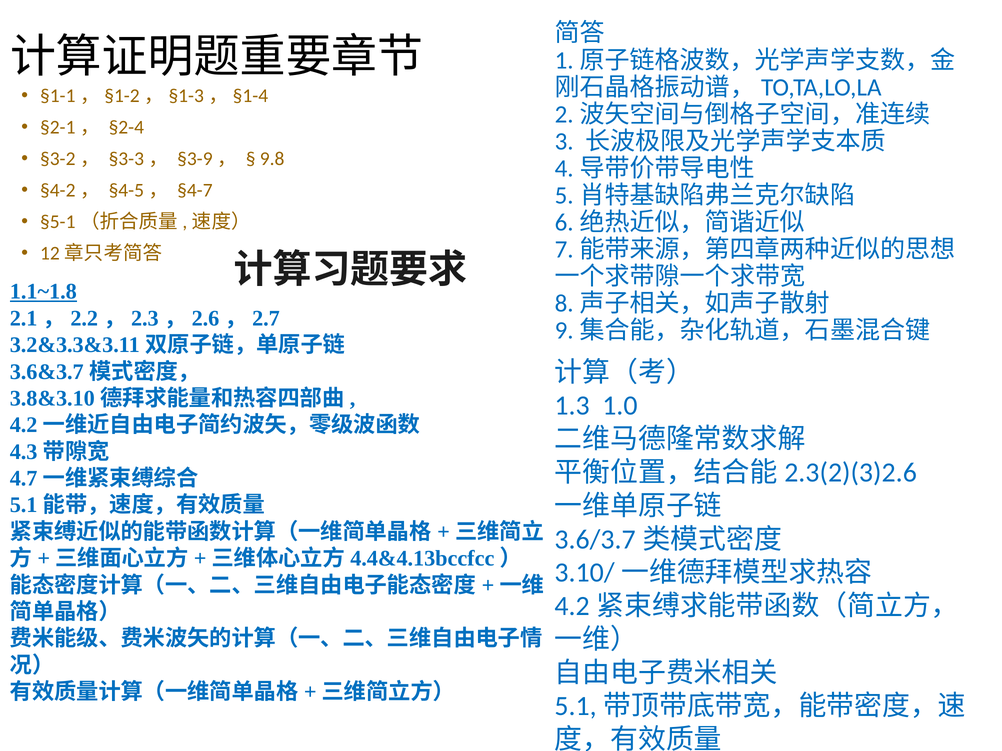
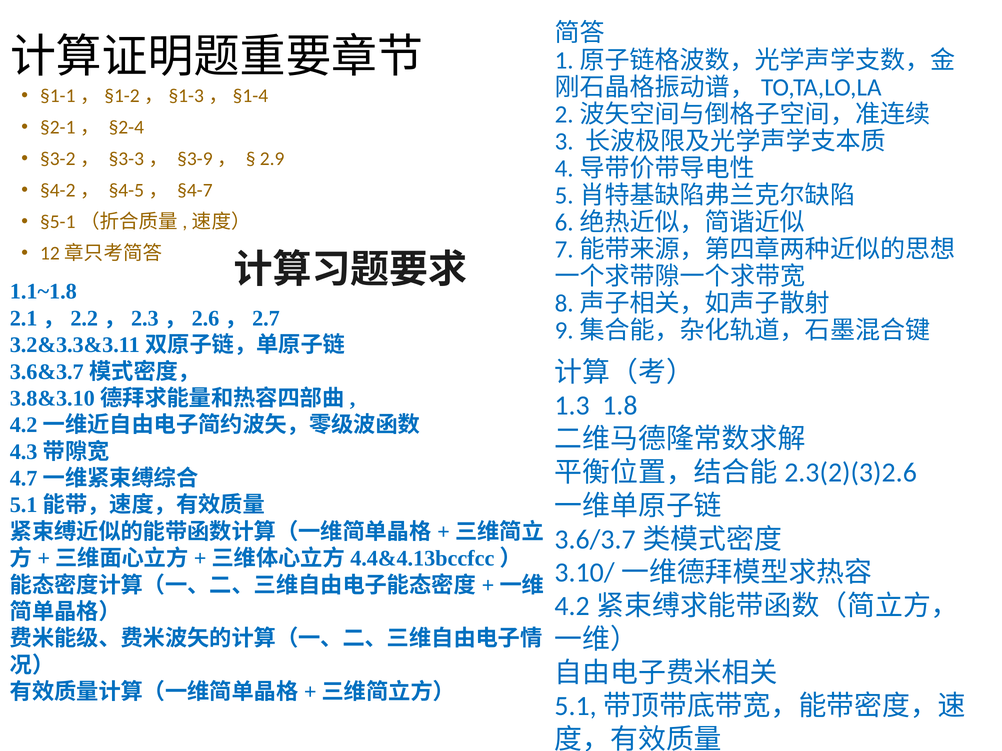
9.8: 9.8 -> 2.9 (272, 159)
1.1~1.8 underline: present -> none (43, 292)
1.0: 1.0 -> 1.8 (620, 406)
